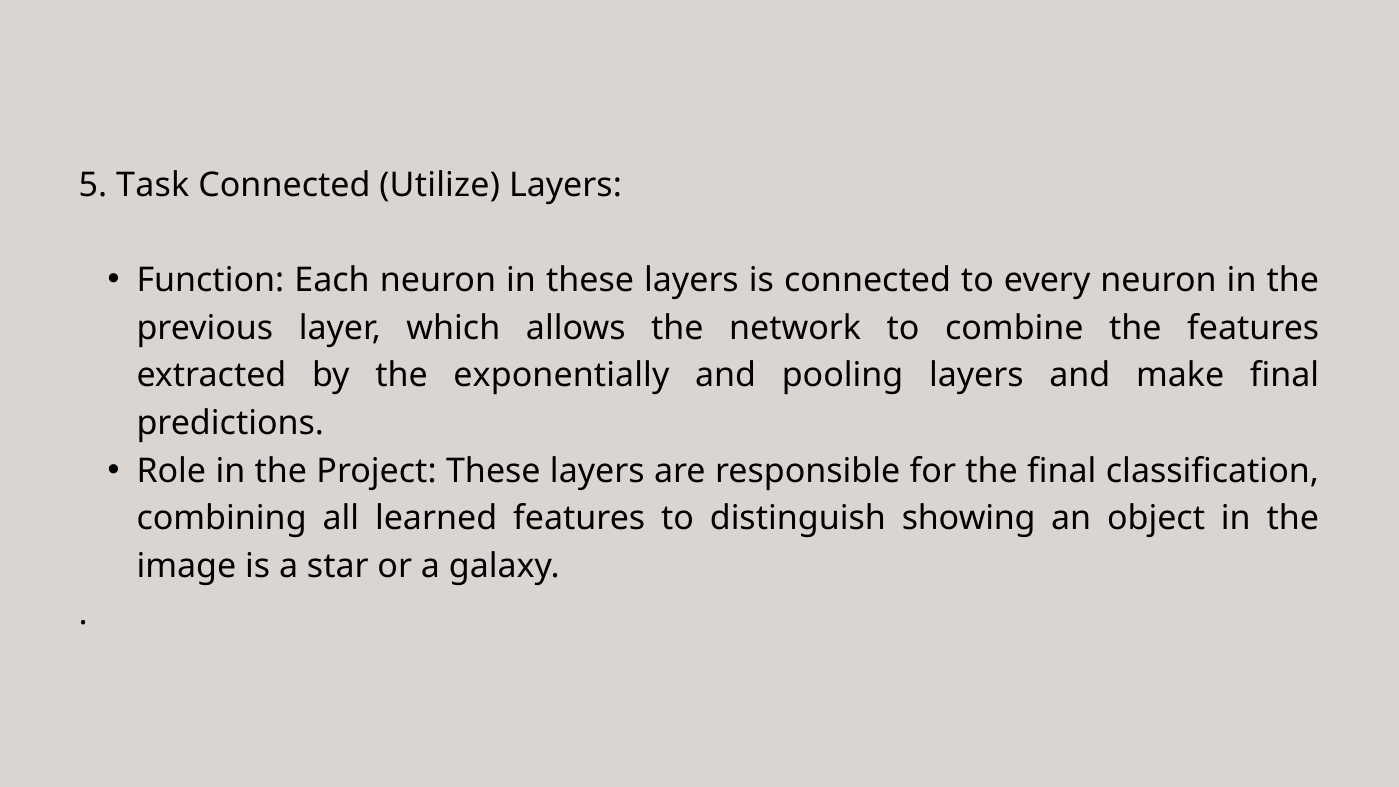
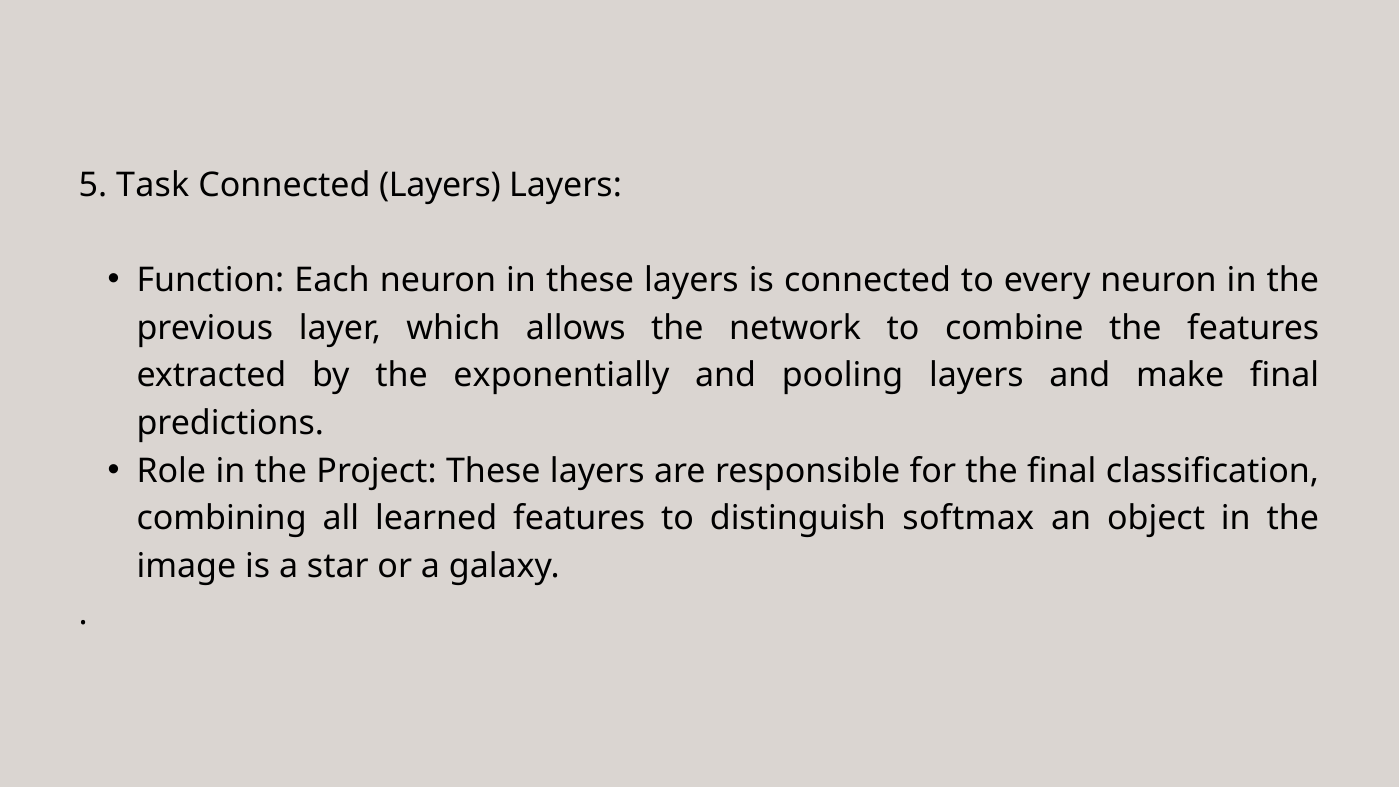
Connected Utilize: Utilize -> Layers (440, 185)
showing: showing -> softmax (968, 518)
